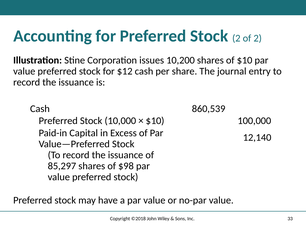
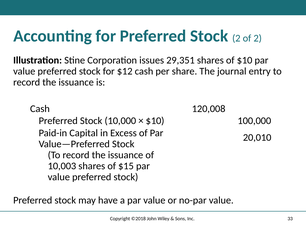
10,200: 10,200 -> 29,351 (181, 61)
860,539: 860,539 -> 120,008 (209, 109)
12,140: 12,140 -> 20,010 (257, 138)
85,297: 85,297 -> 10,003 (62, 166)
$98: $98 -> $15 (126, 166)
